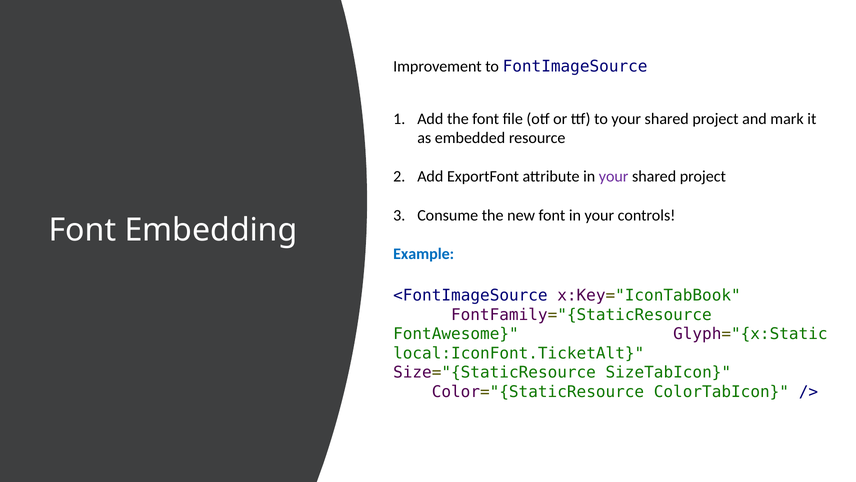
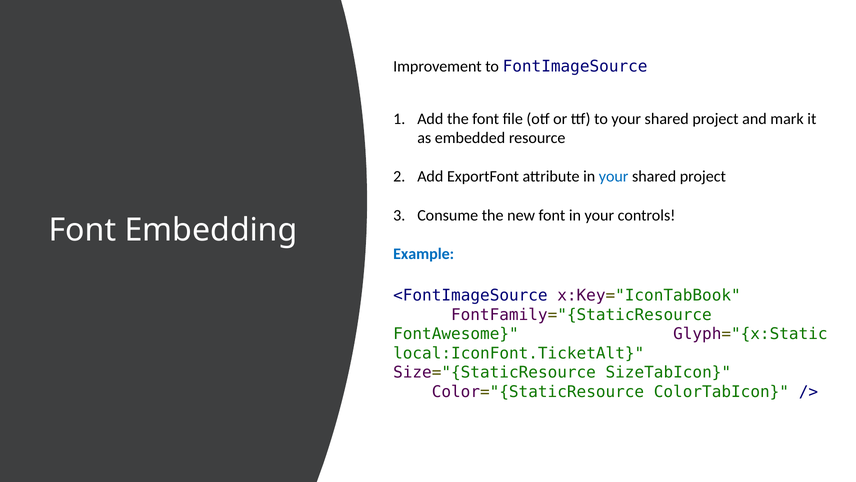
your colour: purple -> blue (614, 176)
